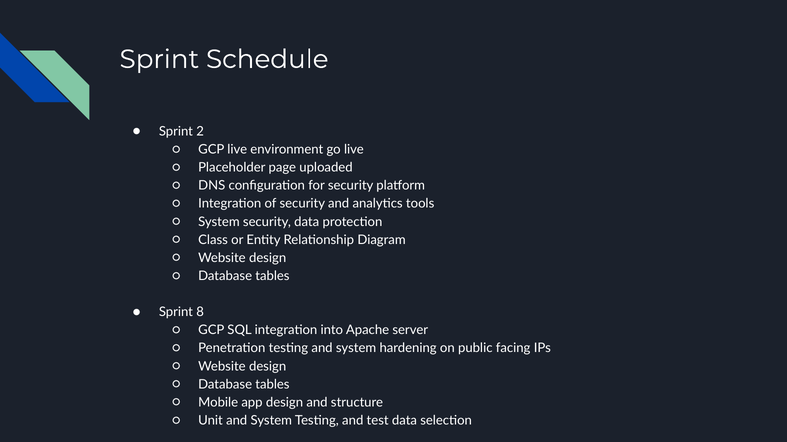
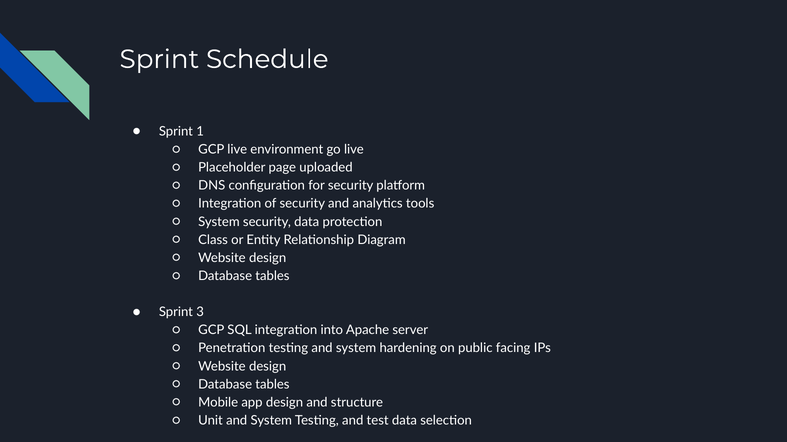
2: 2 -> 1 (200, 132)
8: 8 -> 3 (200, 313)
